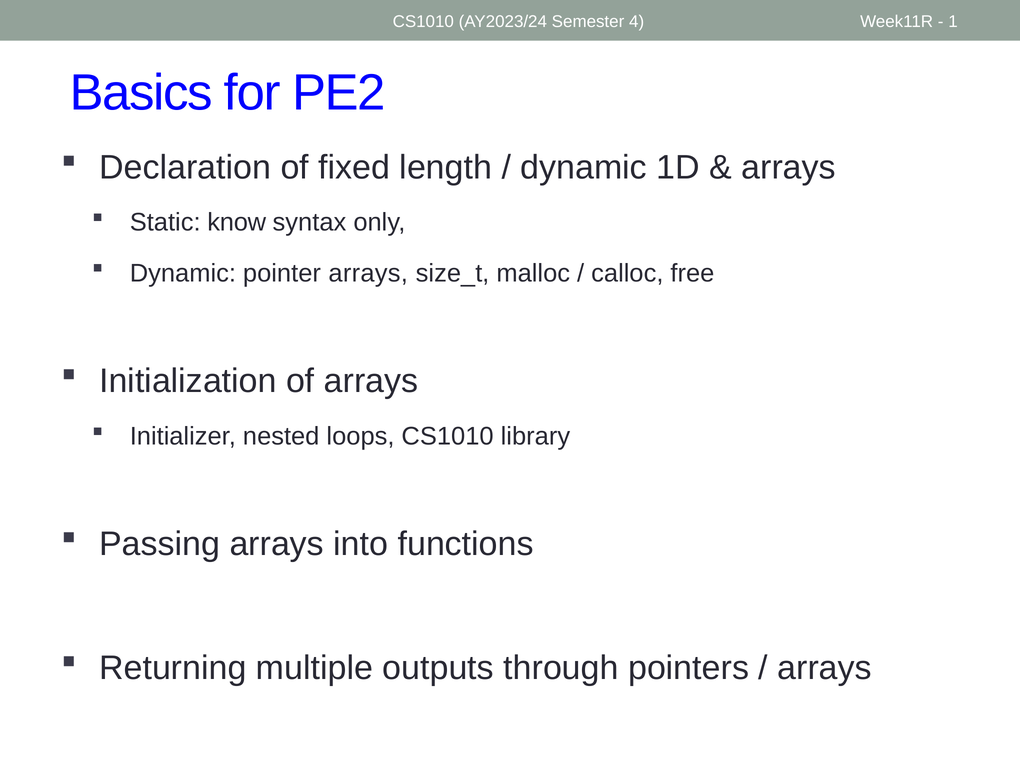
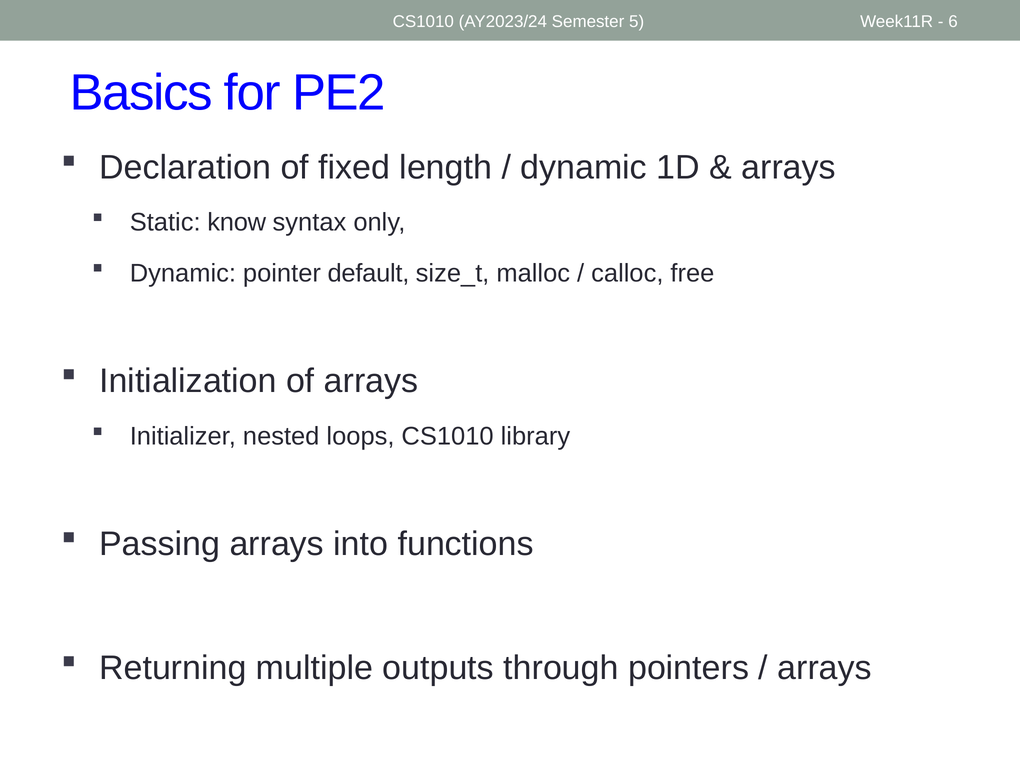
4: 4 -> 5 (637, 22)
1: 1 -> 6 (953, 22)
pointer arrays: arrays -> default (368, 273)
